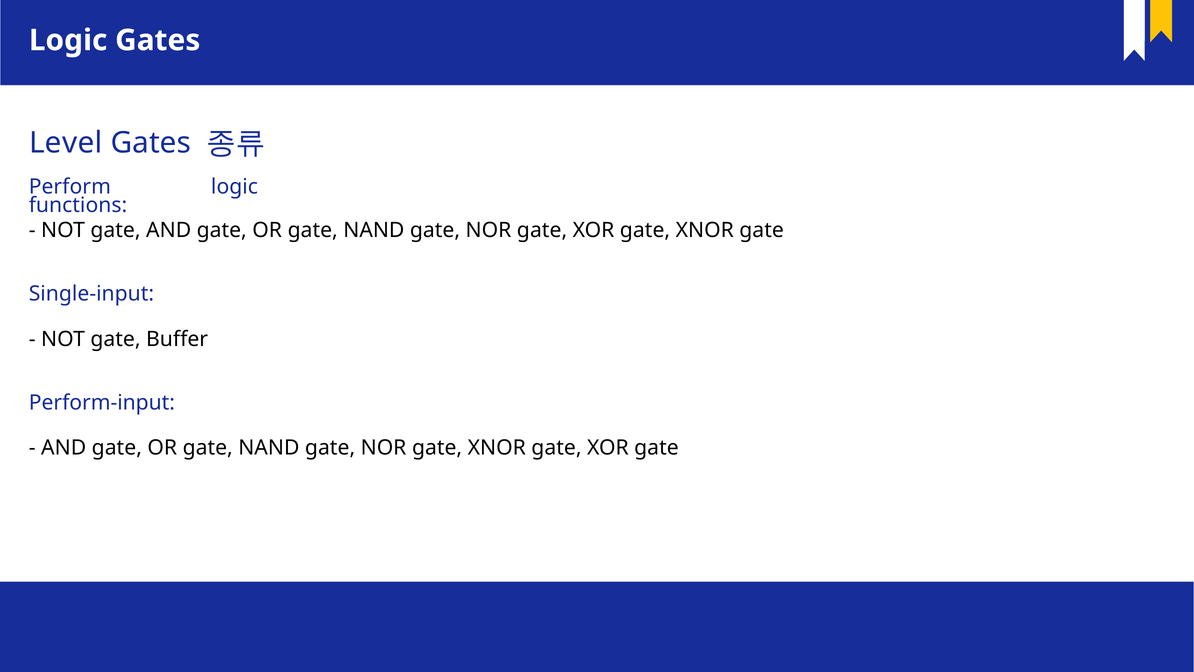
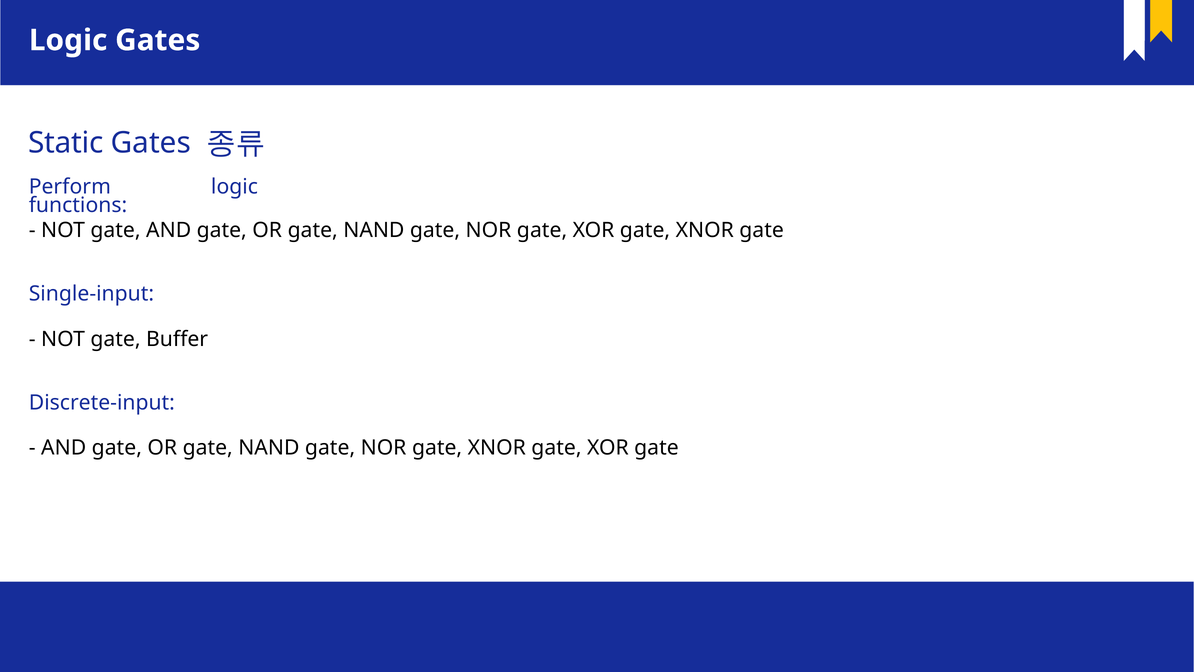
Level: Level -> Static (66, 143)
Perform-input: Perform-input -> Discrete-input (102, 402)
